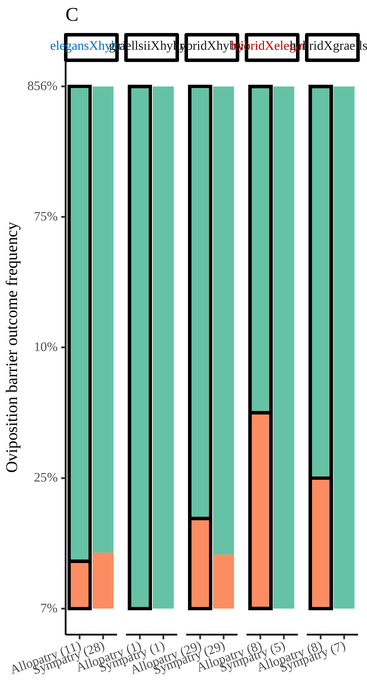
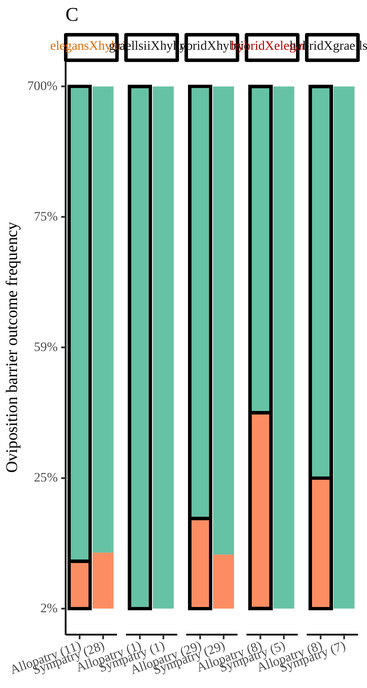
elegansXhybrid colour: blue -> orange (91, 46)
856%: 856% -> 700% (42, 86)
10%: 10% -> 59% (46, 347)
7%: 7% -> 2% (49, 608)
